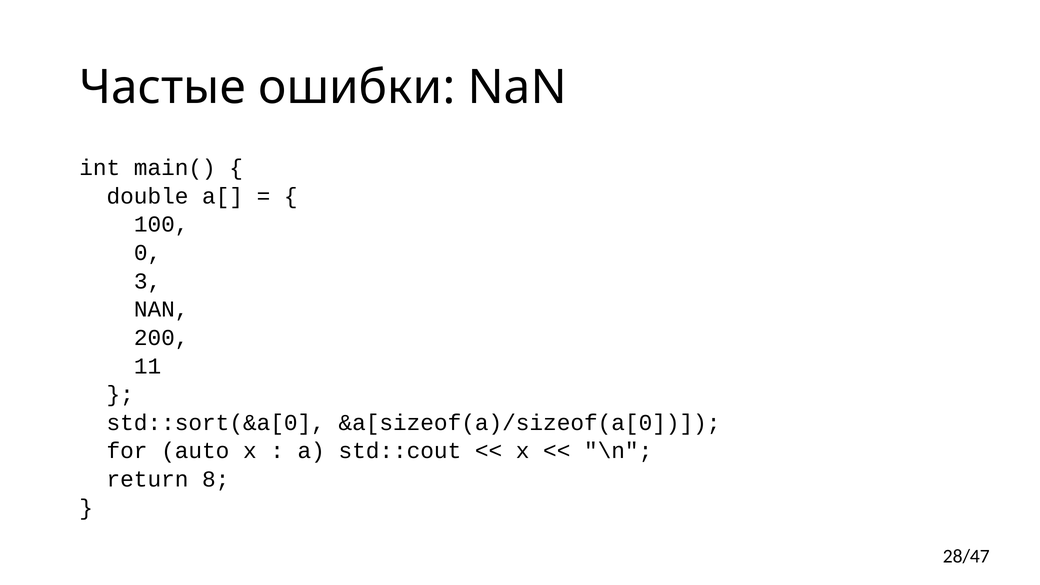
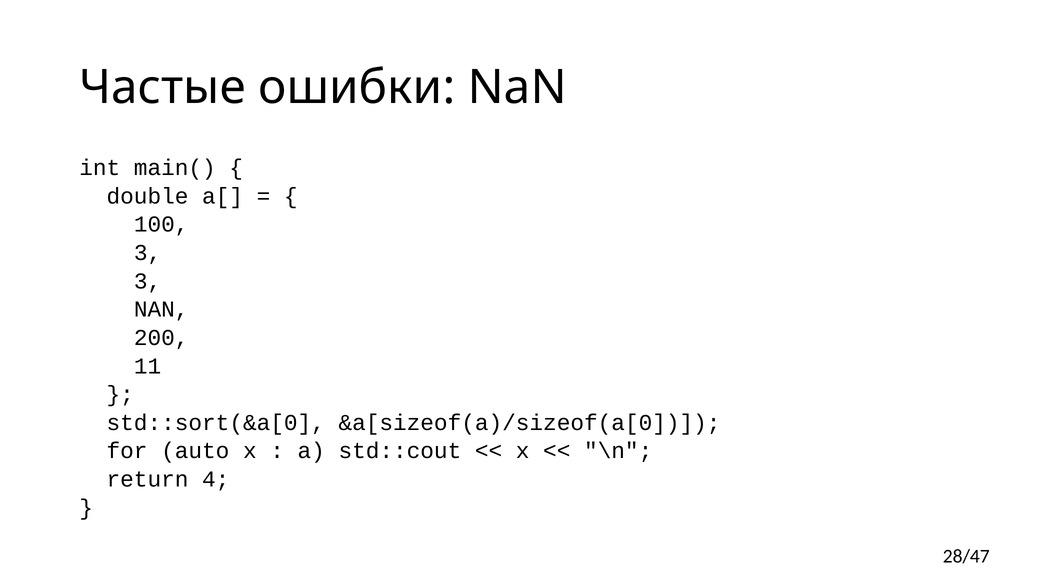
0: 0 -> 3 (148, 253)
8: 8 -> 4 (216, 479)
